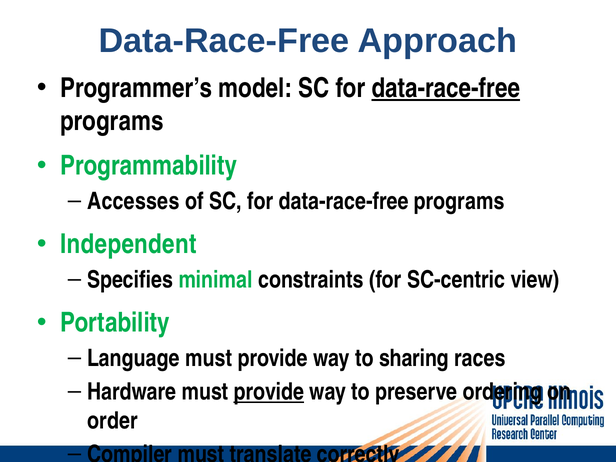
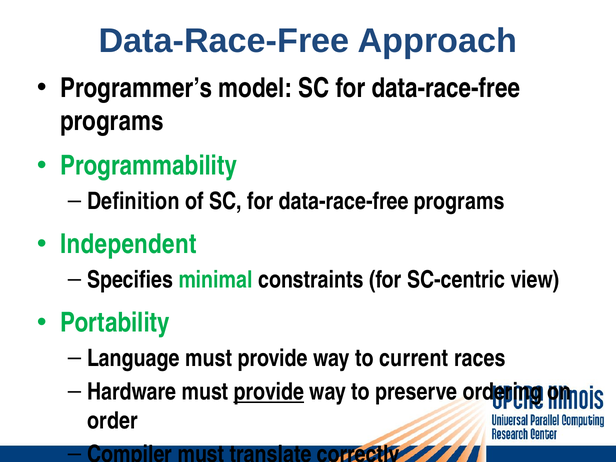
data-race-free underline: present -> none (446, 88)
Accesses: Accesses -> Definition (133, 201)
sharing: sharing -> current (414, 358)
